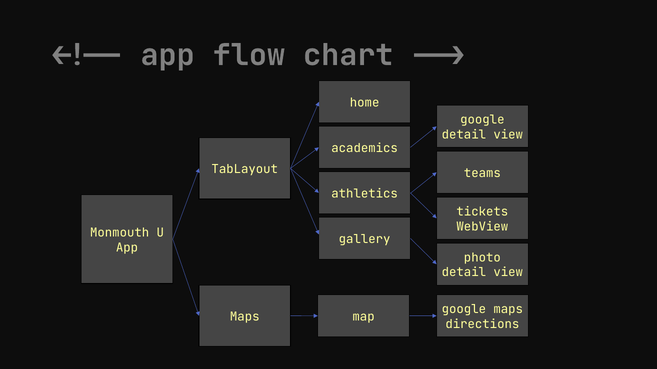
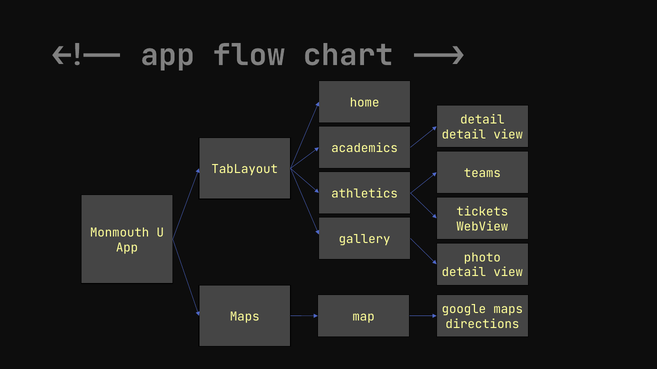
google: google -> detail (482, 120)
